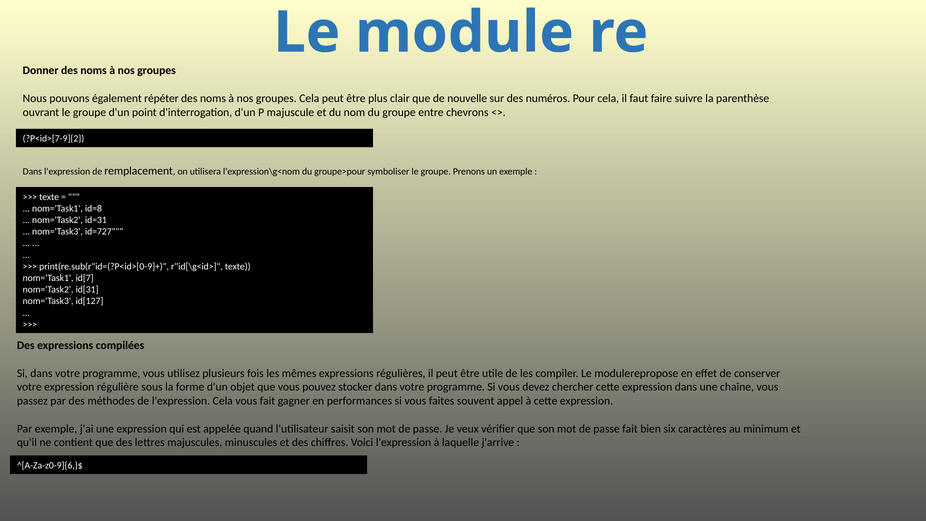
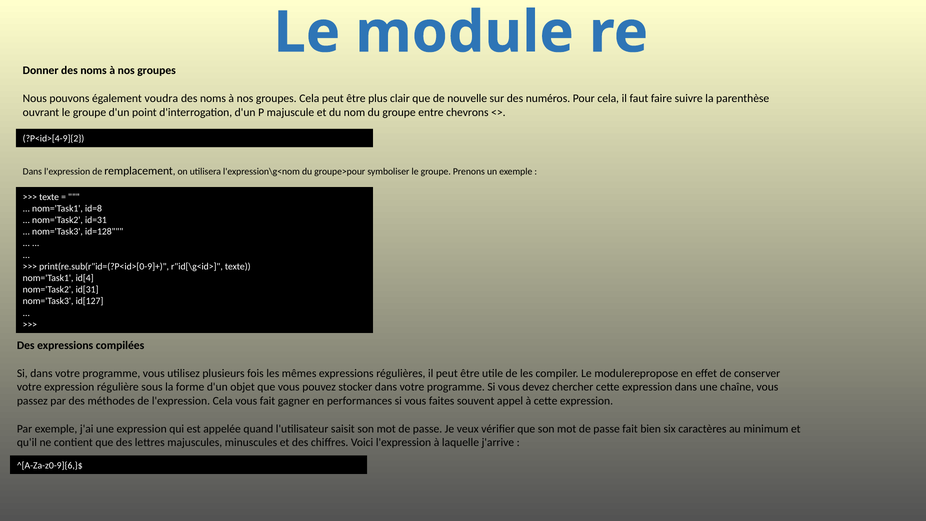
répéter: répéter -> voudra (161, 98)
?P<id>[7-9]{2: ?P<id>[7-9]{2 -> ?P<id>[4-9]{2 (54, 139)
id=727: id=727 -> id=128 (104, 232)
id[7: id[7 -> id[4 (85, 278)
